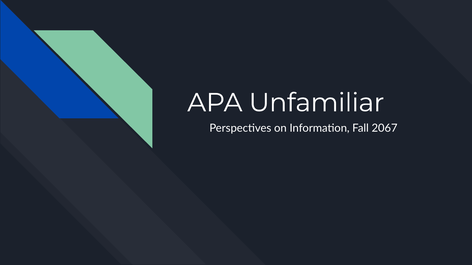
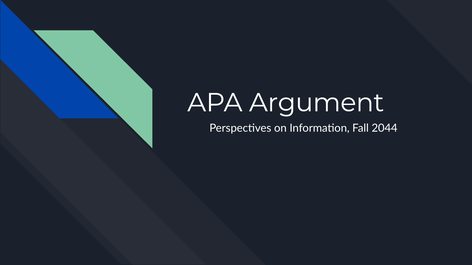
Unfamiliar: Unfamiliar -> Argument (317, 103)
2067: 2067 -> 2044 (385, 129)
